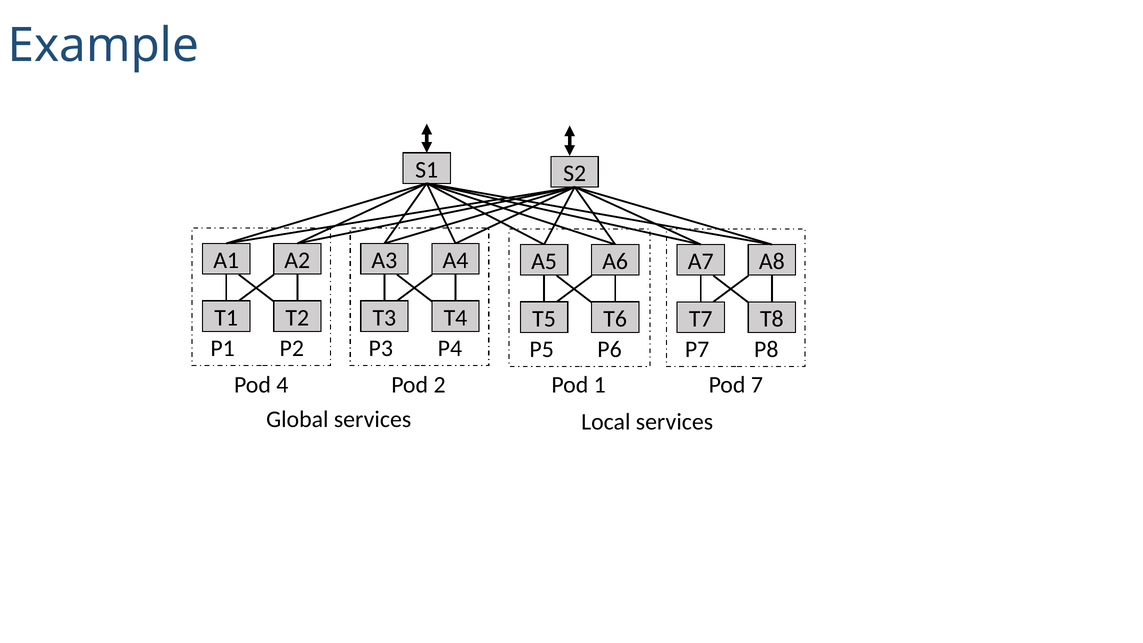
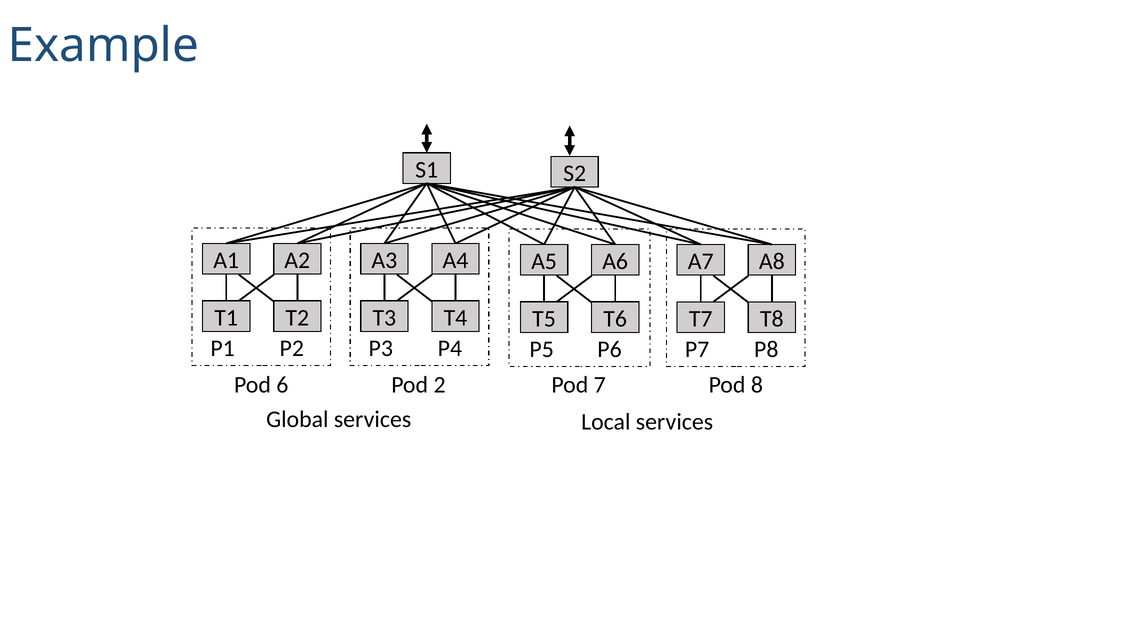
4: 4 -> 6 (282, 385)
1: 1 -> 7 (600, 385)
7: 7 -> 8 (757, 385)
